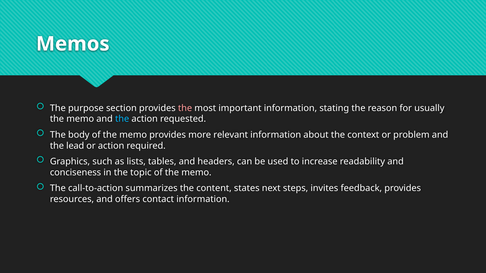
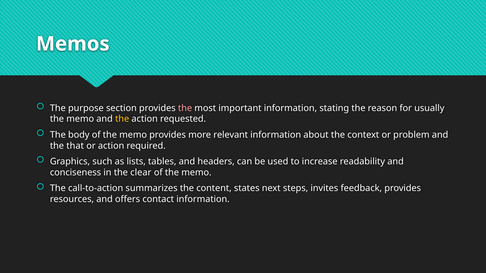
the colour: light blue -> yellow (122, 119)
lead: lead -> that (75, 146)
topic: topic -> clear (141, 173)
